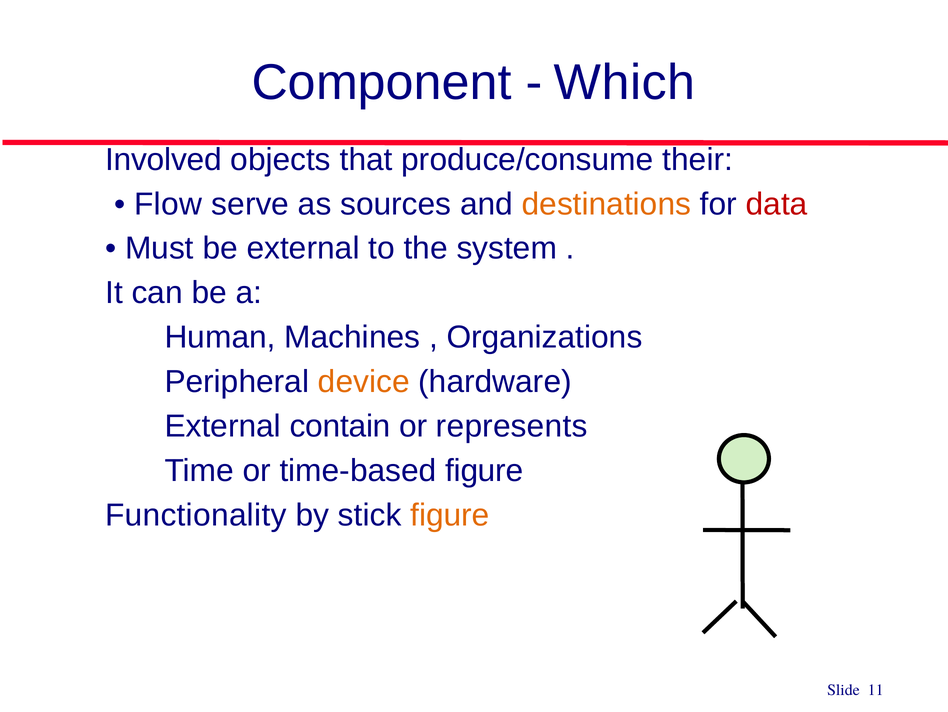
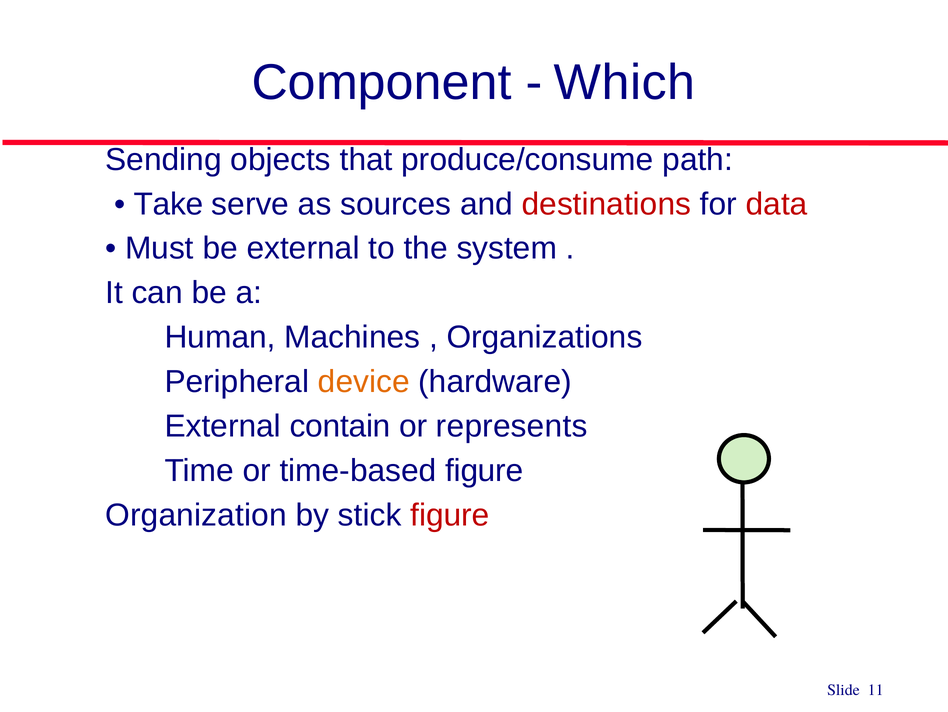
Involved: Involved -> Sending (163, 159)
their: their -> path (698, 159)
Flow: Flow -> Take (168, 204)
destinations colour: orange -> red (606, 204)
Functionality: Functionality -> Organization (196, 515)
figure colour: orange -> red (450, 515)
